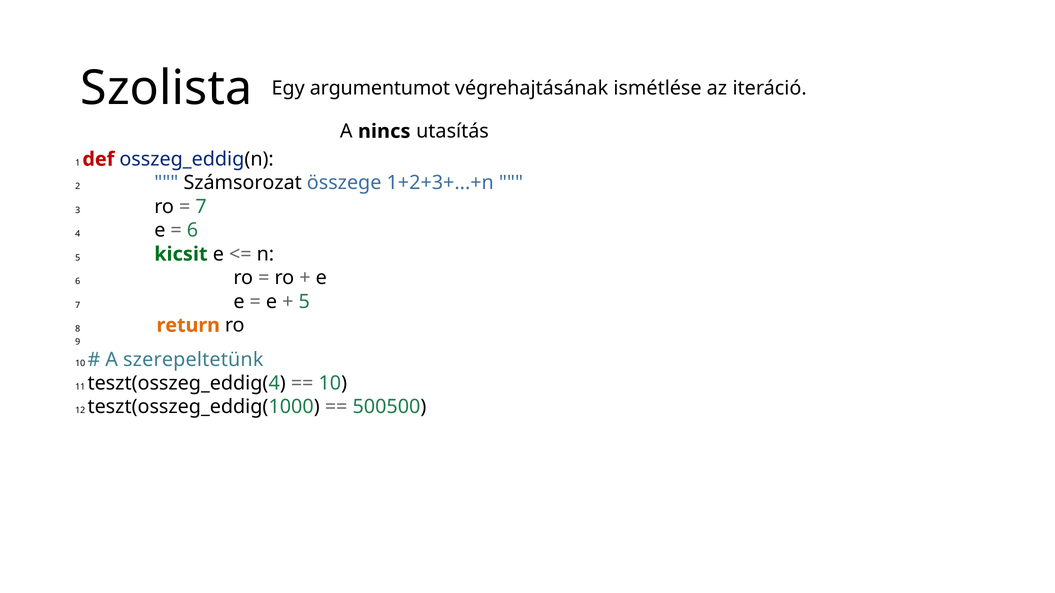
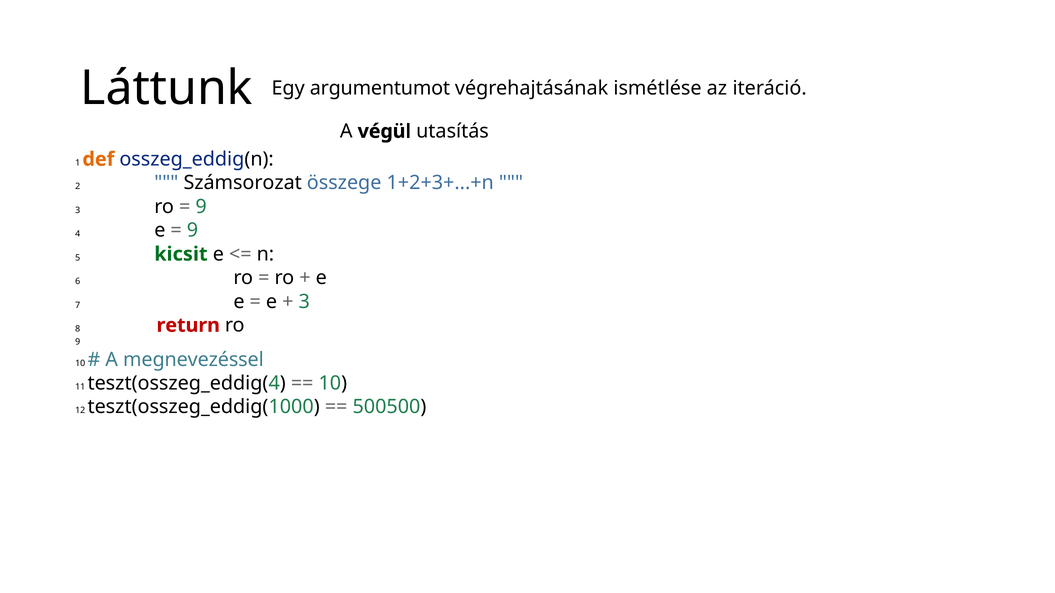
Szolista: Szolista -> Láttunk (167, 89)
nincs: nincs -> végül (384, 131)
def colour: red -> orange (98, 159)
7: 7 -> 9 (201, 207)
6: 6 -> 9 (193, 231)
5: 5 -> 3 (304, 302)
return colour: orange -> red (188, 326)
szerepeltetünk: szerepeltetünk -> megnevezéssel (193, 360)
